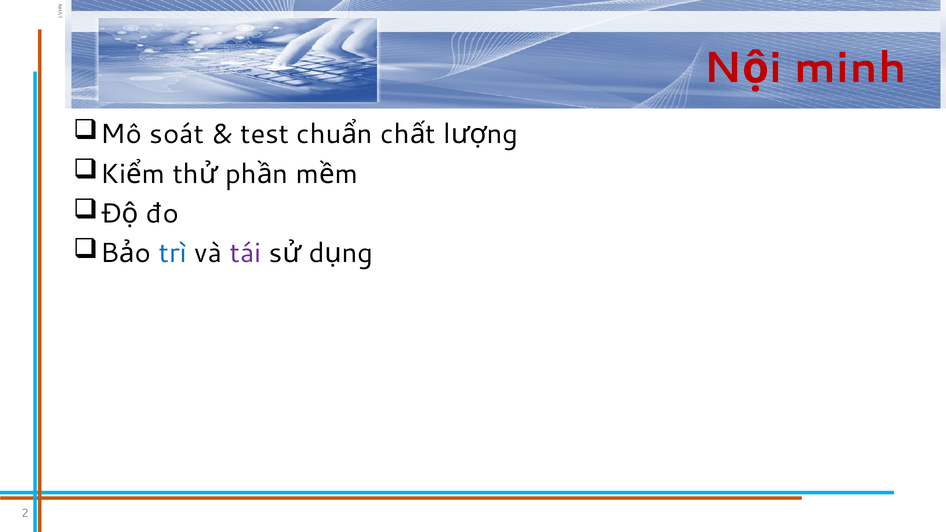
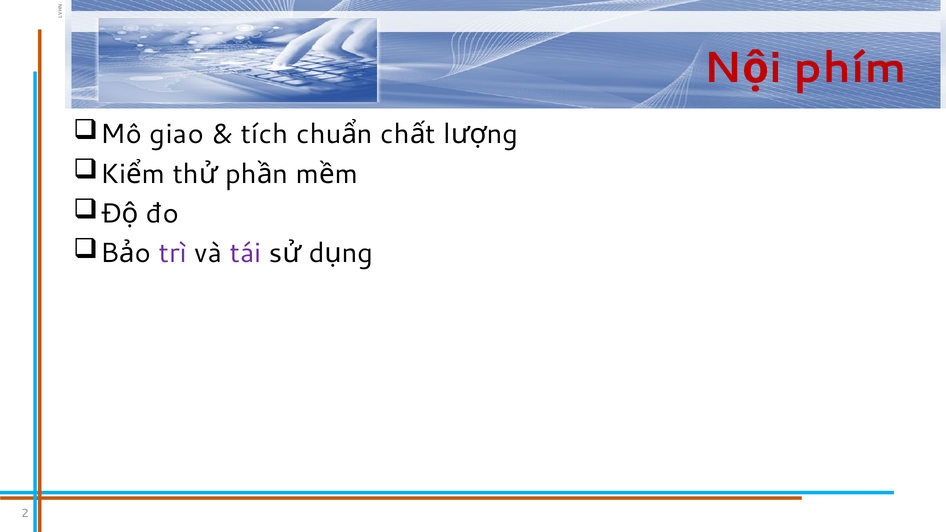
minh: minh -> phím (850, 68)
soát: soát -> giao (177, 134)
test: test -> tích (265, 134)
trì colour: blue -> purple (173, 253)
